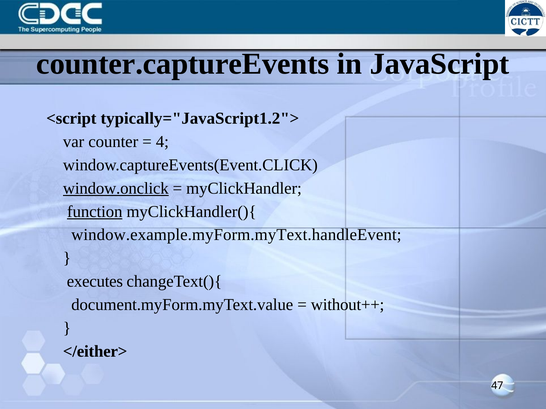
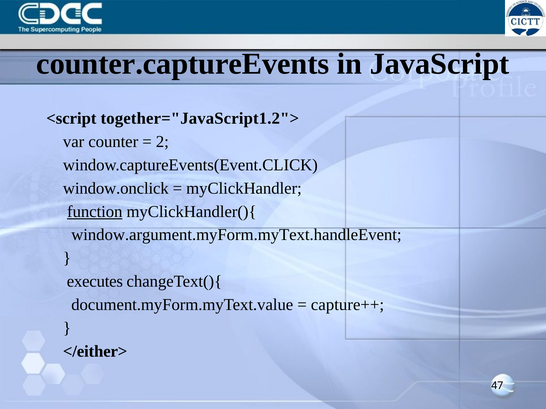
typically="JavaScript1.2">: typically="JavaScript1.2"> -> together="JavaScript1.2"> (200, 118)
4: 4 -> 2 (162, 142)
window.onclick underline: present -> none (116, 188)
window.example.myForm.myText.handleEvent: window.example.myForm.myText.handleEvent -> window.argument.myForm.myText.handleEvent (236, 235)
without++: without++ -> capture++ (347, 305)
